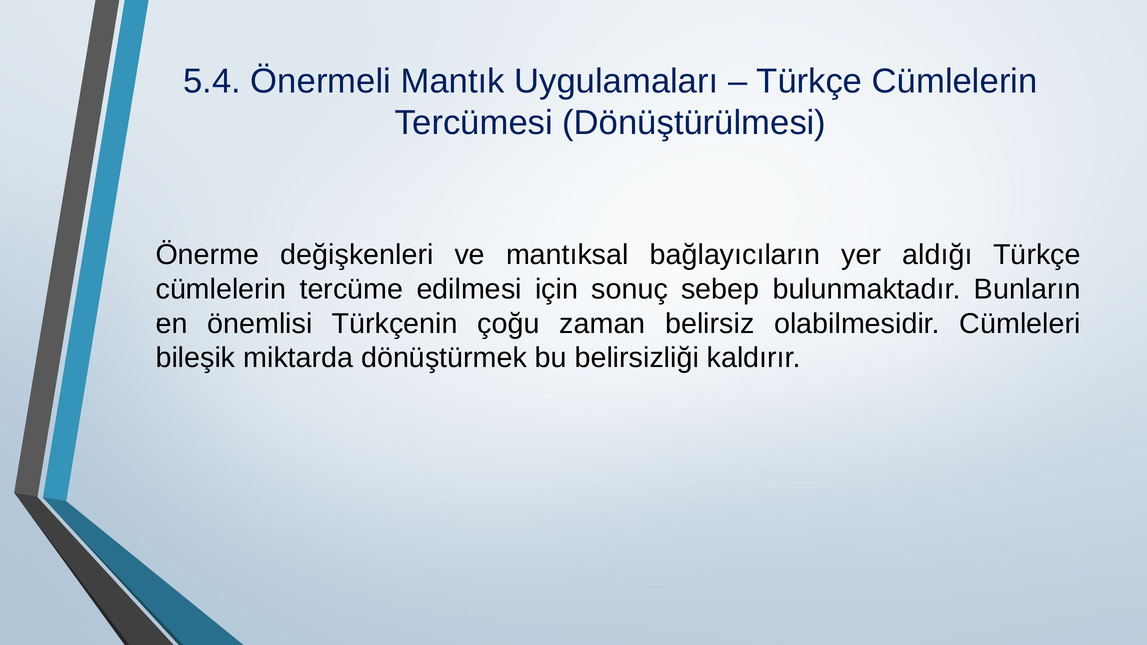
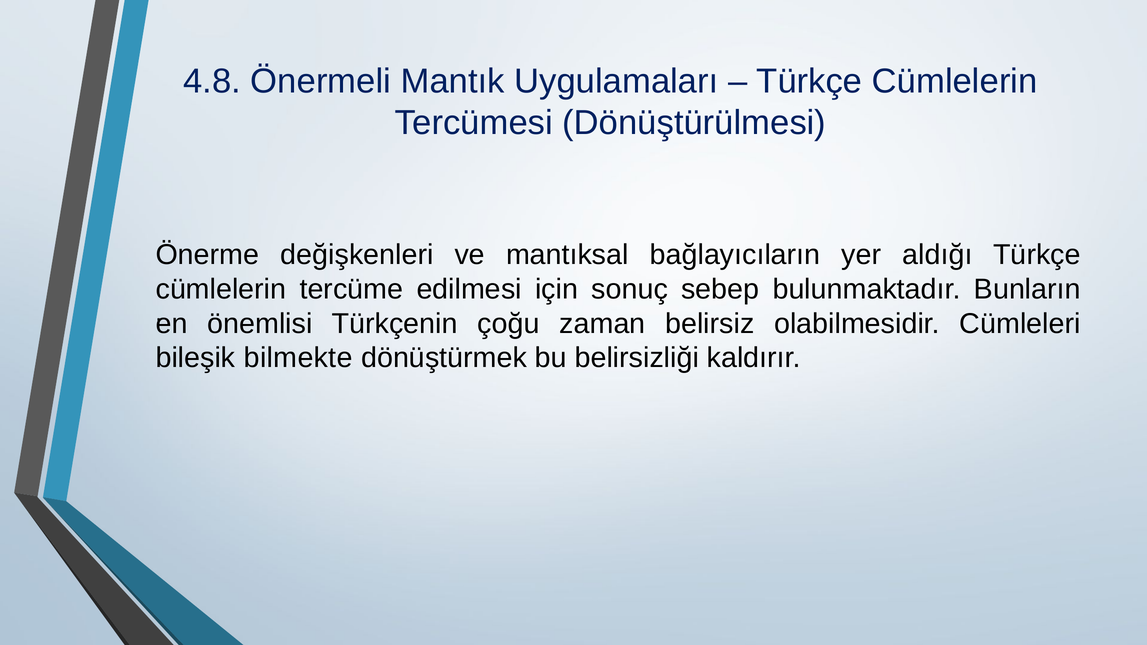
5.4: 5.4 -> 4.8 (212, 81)
miktarda: miktarda -> bilmekte (298, 358)
